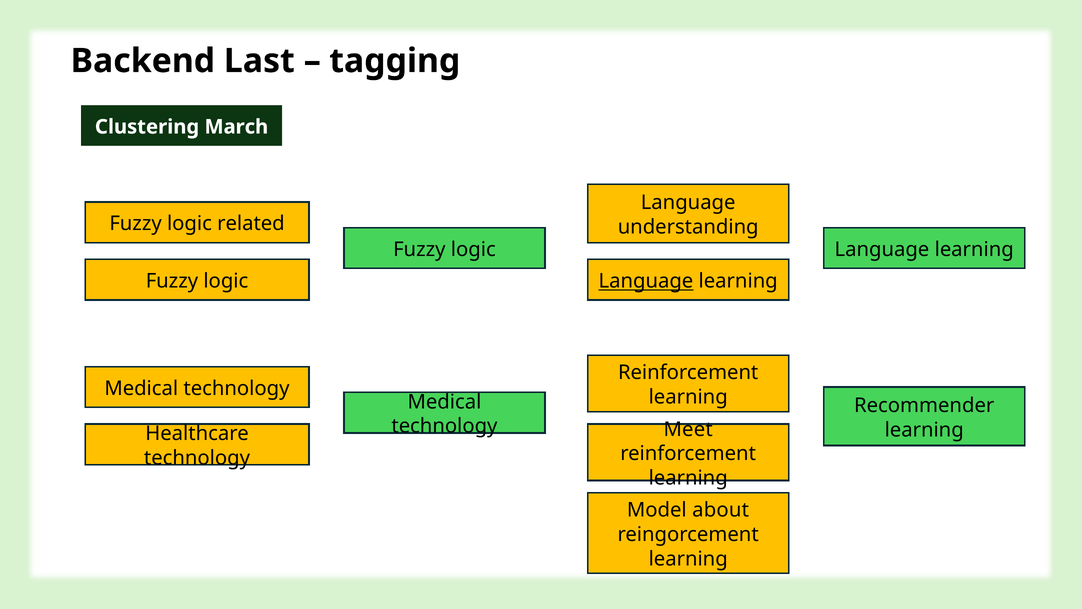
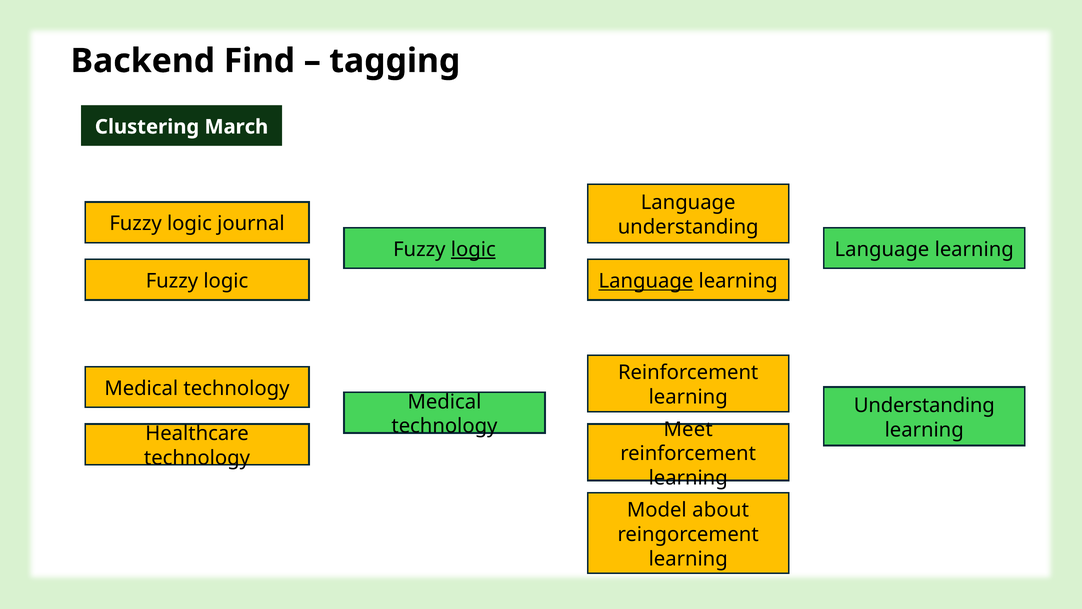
Last: Last -> Find (259, 61)
related: related -> journal (251, 224)
logic underline: none -> present (473, 249)
Recommender: Recommender -> Understanding (924, 405)
